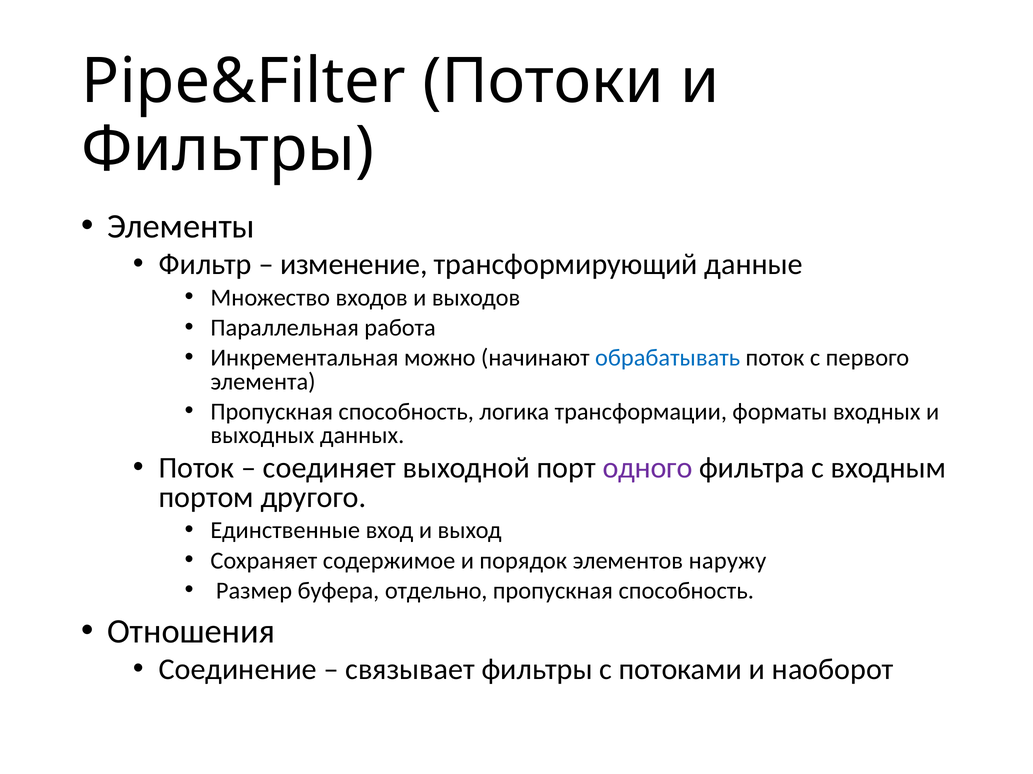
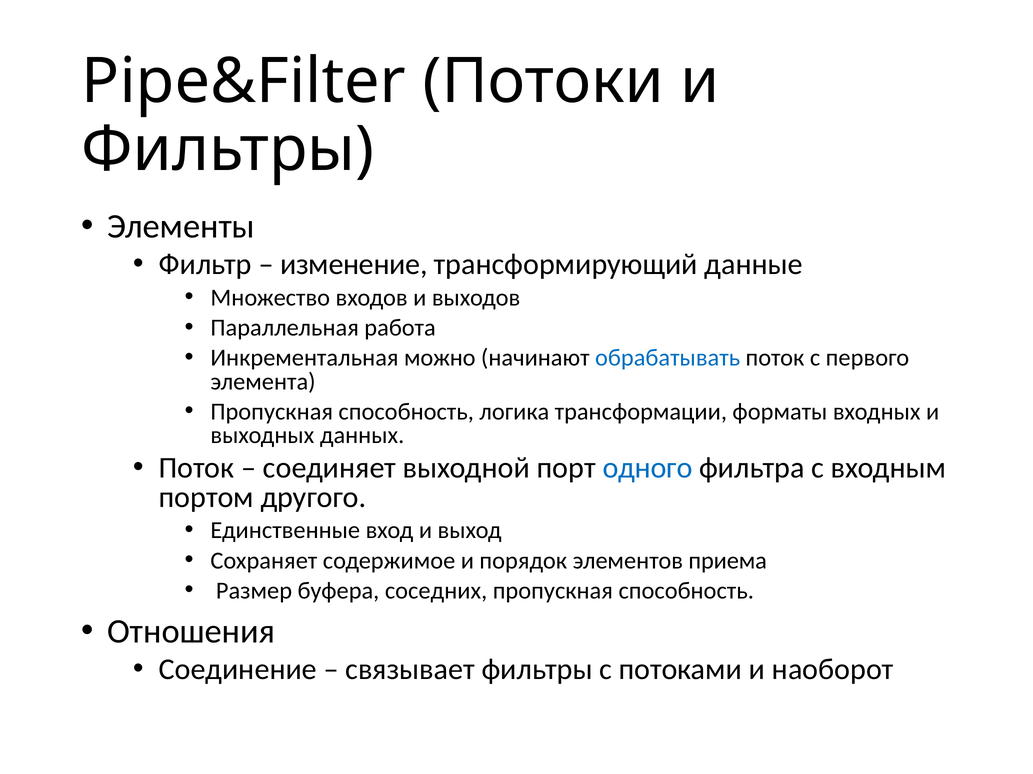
одного colour: purple -> blue (648, 468)
наружу: наружу -> приема (728, 561)
отдельно: отдельно -> соседних (436, 591)
